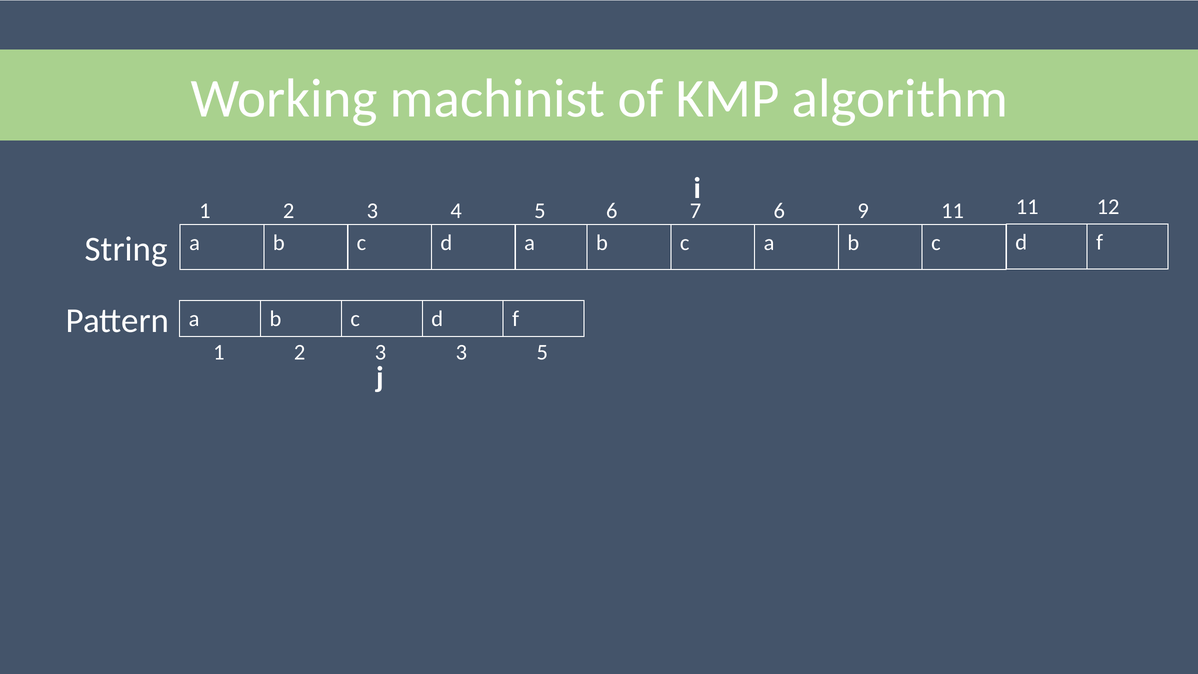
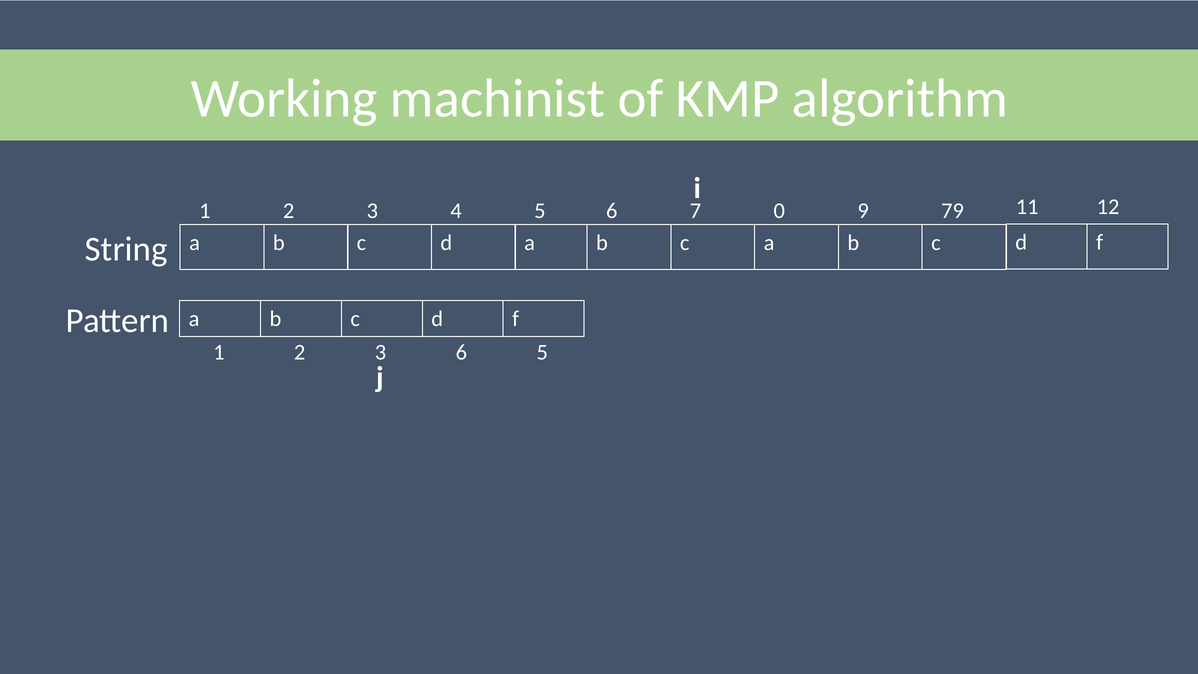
7 6: 6 -> 0 (779, 211)
9 11: 11 -> 79 (953, 211)
3 3: 3 -> 6 (461, 352)
